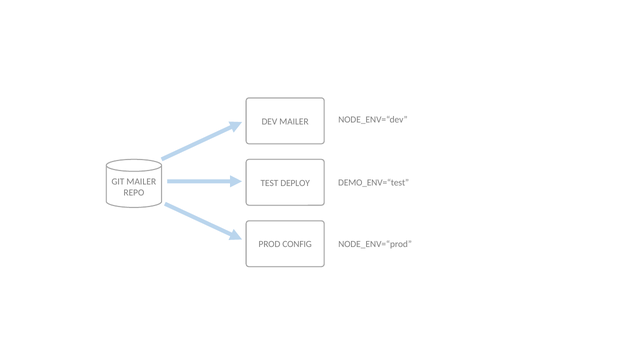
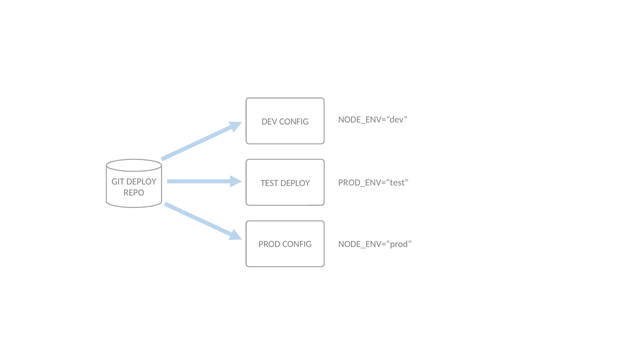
DEV MAILER: MAILER -> CONFIG (294, 121)
GIT MAILER: MAILER -> DEPLOY (141, 181)
DEMO_ENV=“test: DEMO_ENV=“test -> PROD_ENV=“test (374, 183)
